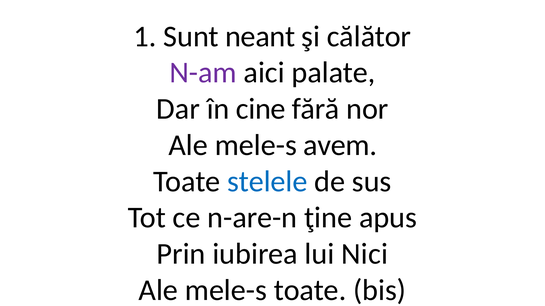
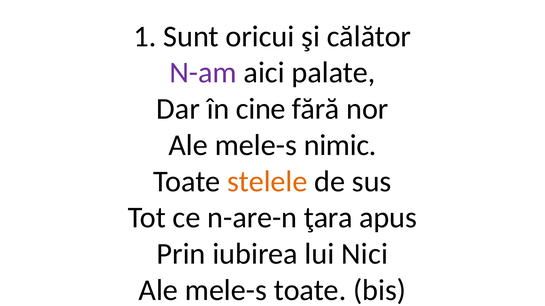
neant: neant -> oricui (260, 36)
avem: avem -> nimic (340, 145)
stelele colour: blue -> orange (267, 182)
ţine: ţine -> ţara (328, 218)
